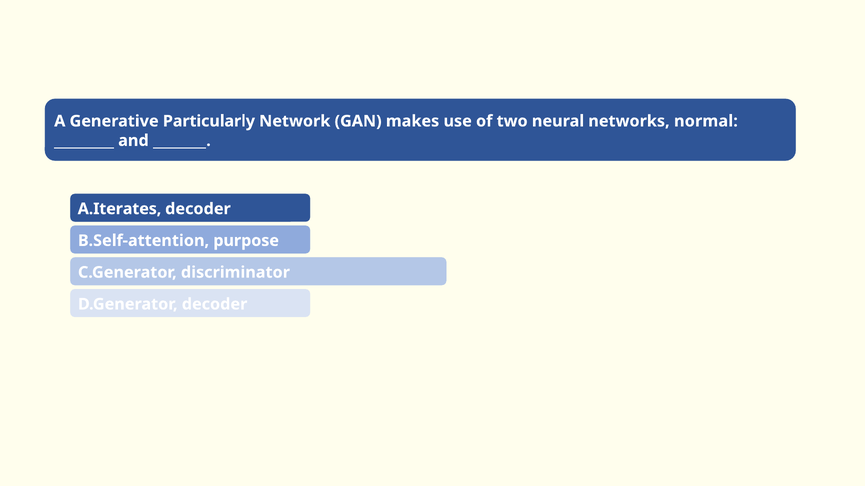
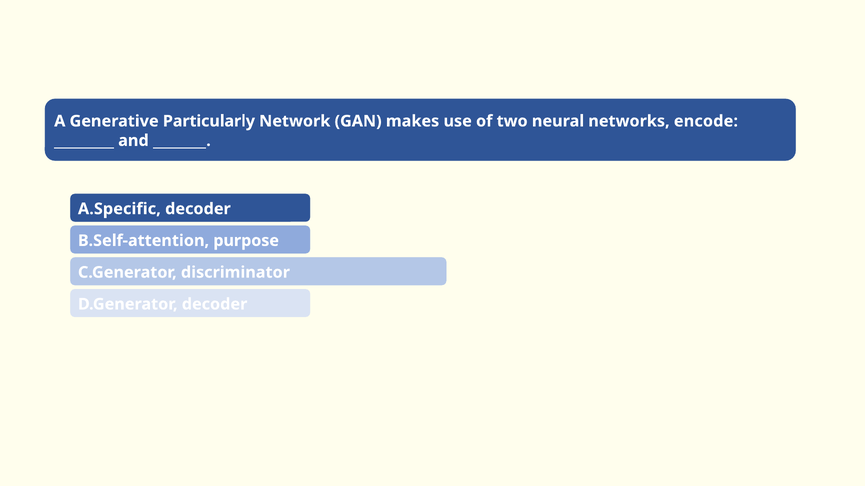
normal: normal -> encode (706, 121)
A.Iterates: A.Iterates -> A.Specific (119, 209)
